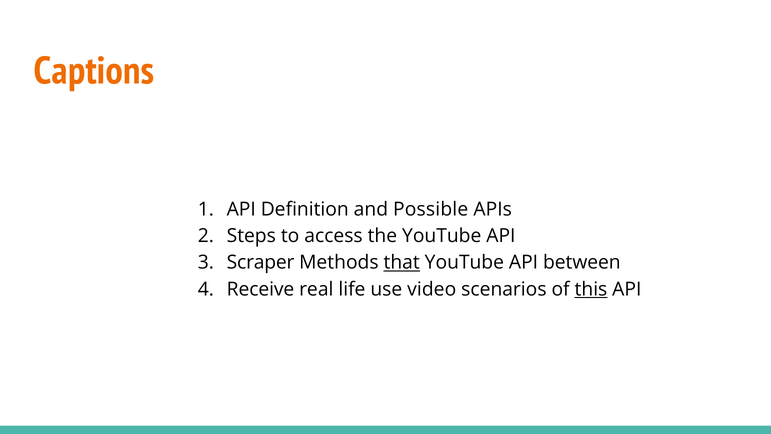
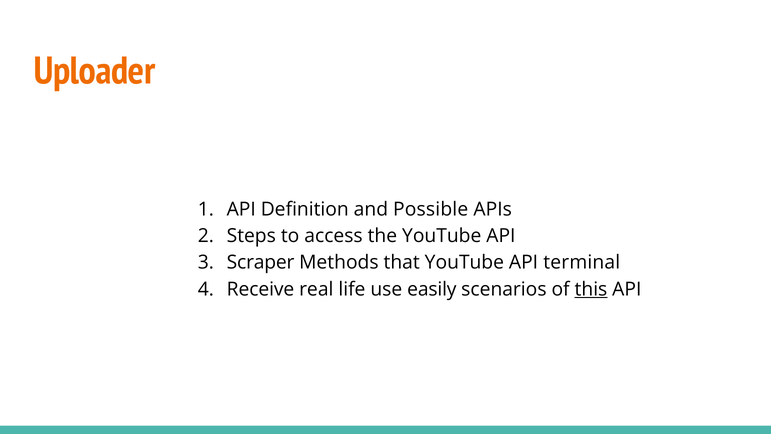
Captions: Captions -> Uploader (95, 71)
that underline: present -> none (402, 262)
between: between -> terminal (582, 262)
video: video -> easily (432, 289)
